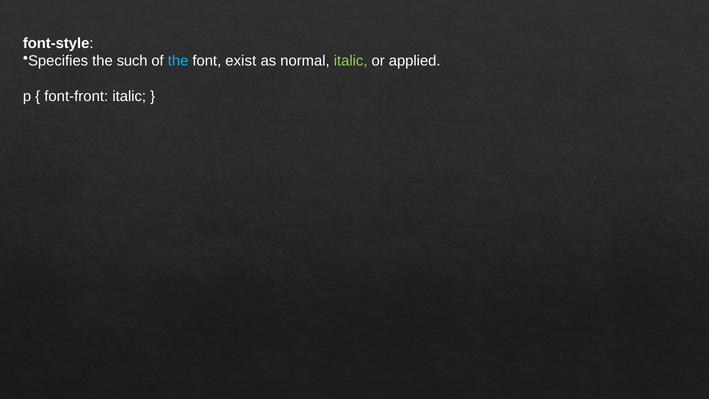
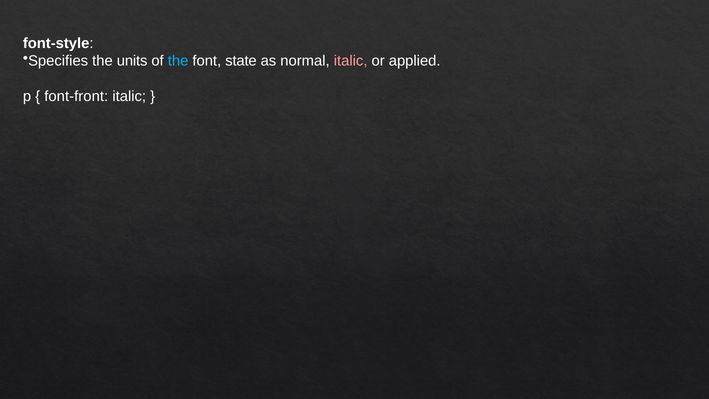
such: such -> units (132, 61)
exist: exist -> state (241, 61)
italic colour: light green -> pink (351, 61)
